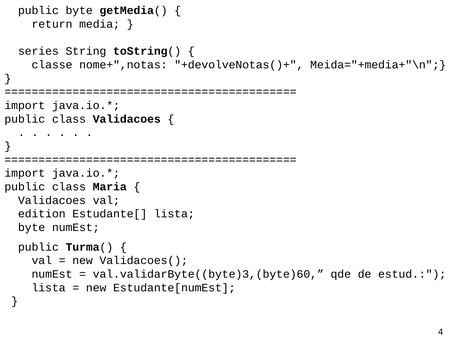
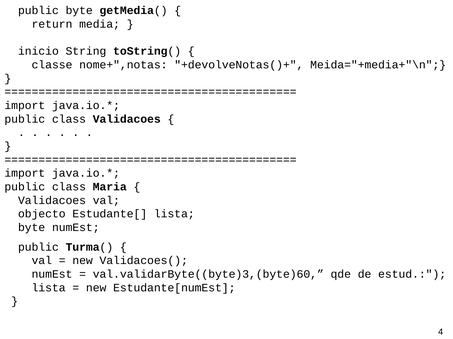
series: series -> inicio (38, 51)
edition: edition -> objecto (42, 214)
